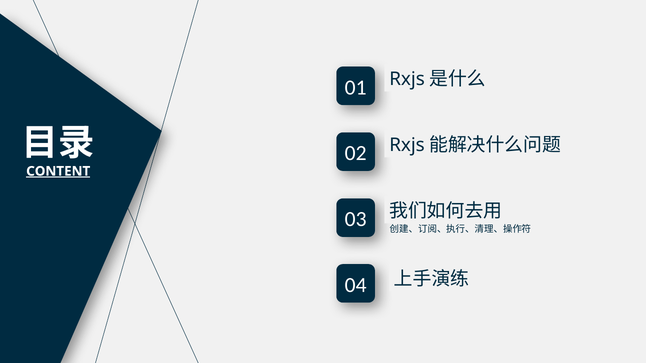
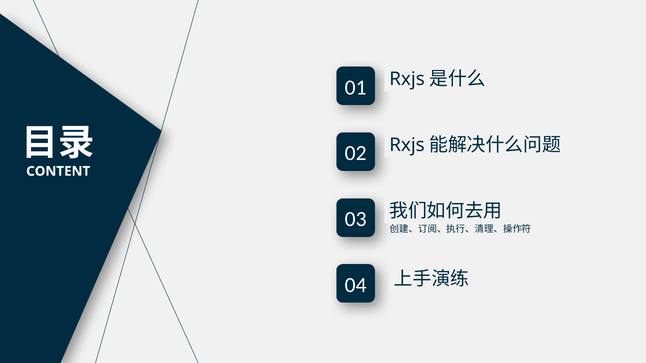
CONTENT underline: present -> none (58, 171)
